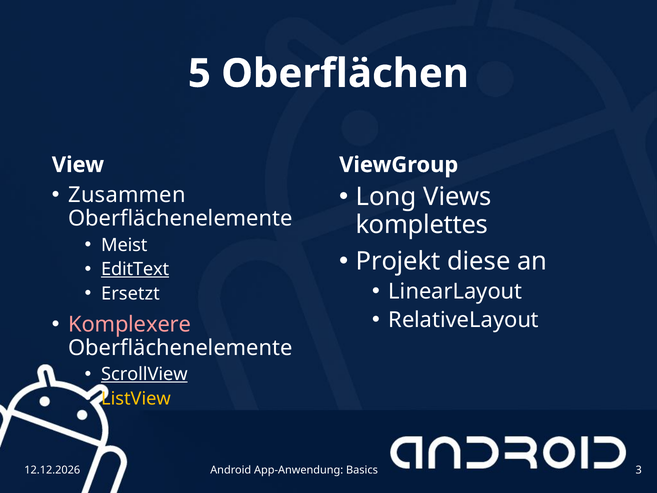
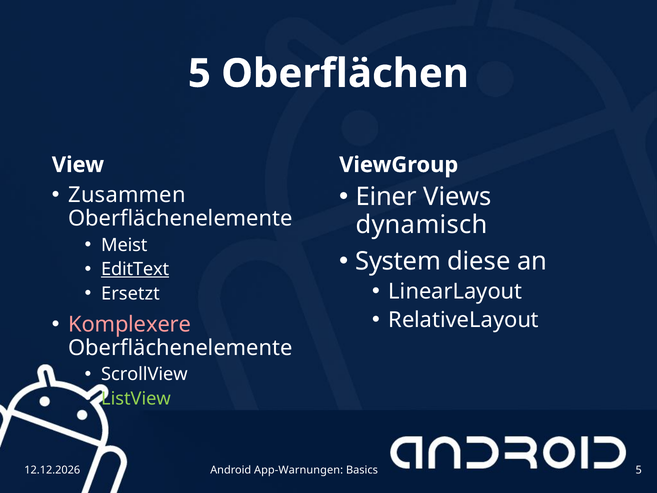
Long: Long -> Einer (386, 197)
komplettes: komplettes -> dynamisch (422, 225)
Projekt: Projekt -> System (398, 261)
ScrollView underline: present -> none (144, 374)
ListView colour: yellow -> light green (136, 398)
App-Anwendung: App-Anwendung -> App-Warnungen (299, 470)
Basics 3: 3 -> 5 (639, 470)
